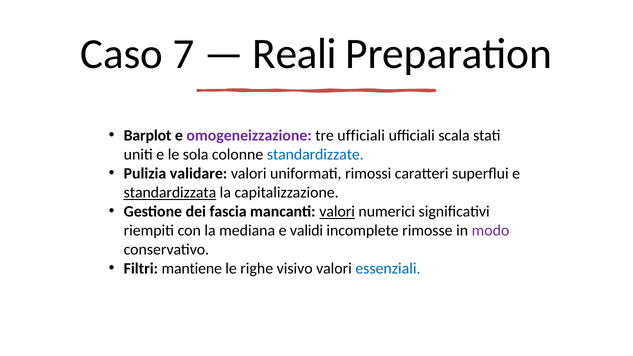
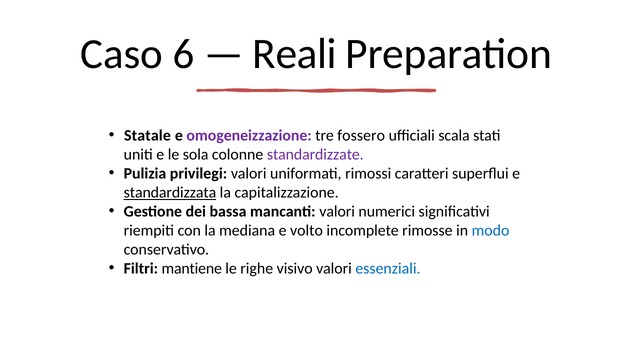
7: 7 -> 6 (184, 54)
Barplot: Barplot -> Statale (147, 136)
tre ufficiali: ufficiali -> fossero (361, 136)
standardizzate colour: blue -> purple (315, 155)
validare: validare -> privilegi (199, 174)
fascia: fascia -> bassa (228, 212)
valori underline: present -> none (337, 212)
validi: validi -> volto (306, 231)
modo colour: purple -> blue (491, 231)
